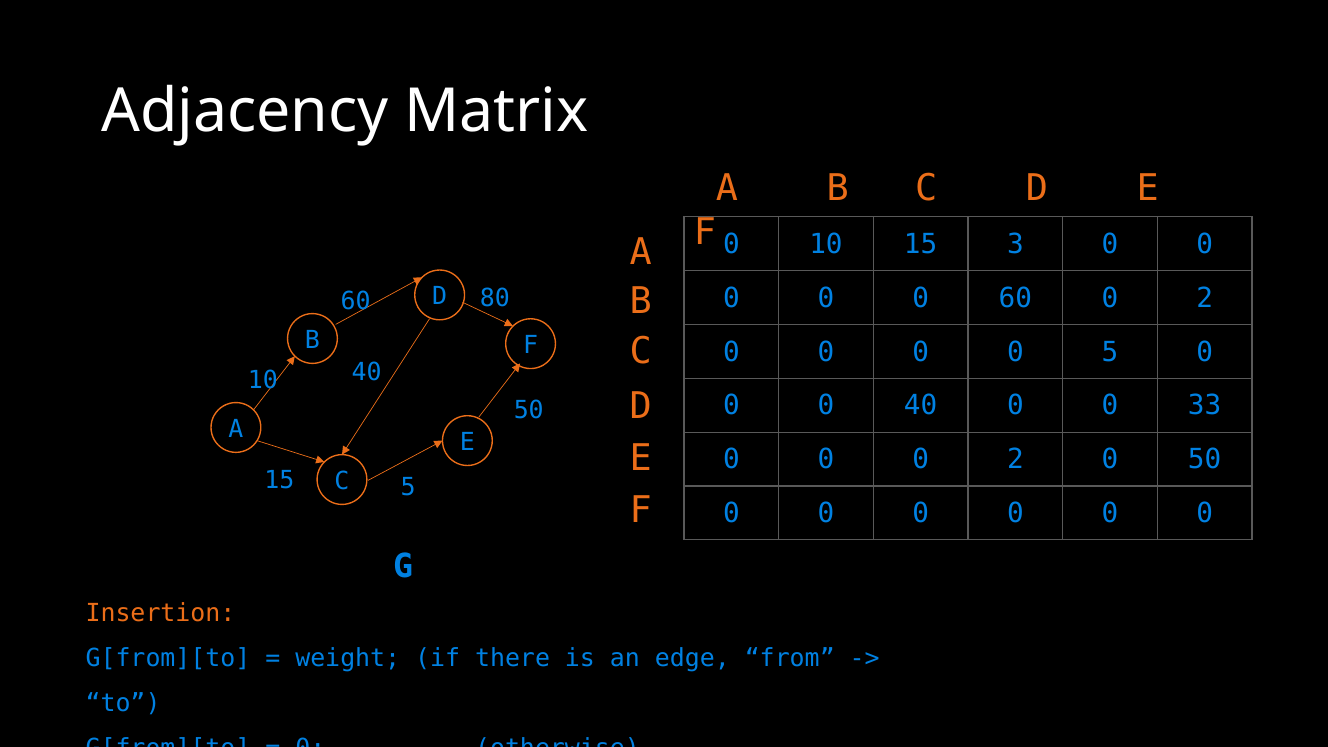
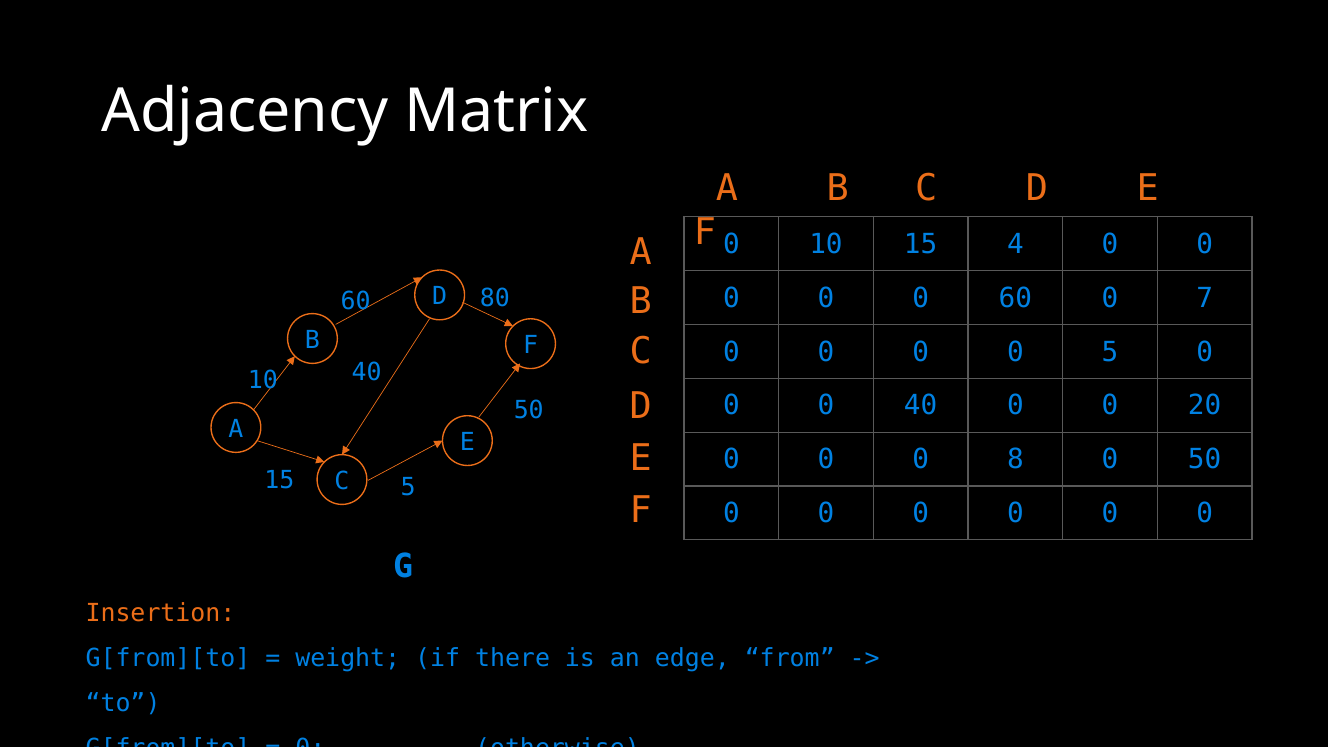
3: 3 -> 4 (1015, 244)
60 0 2: 2 -> 7 (1205, 298)
33: 33 -> 20 (1205, 406)
0 0 2: 2 -> 8 (1015, 460)
